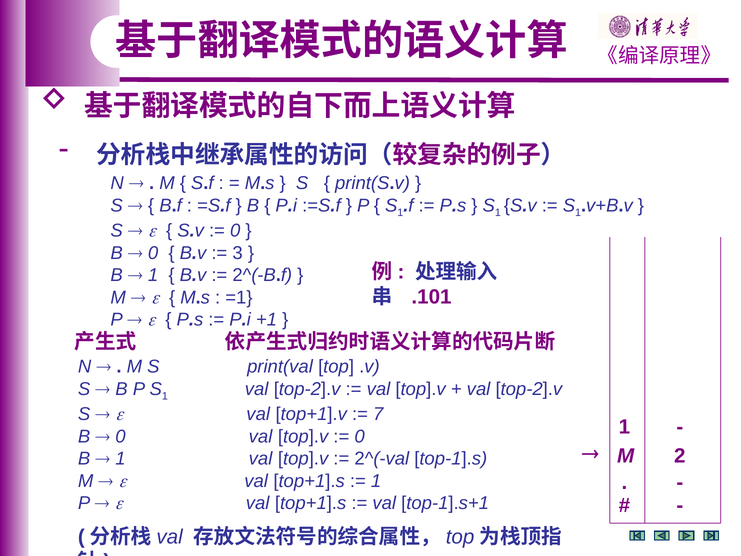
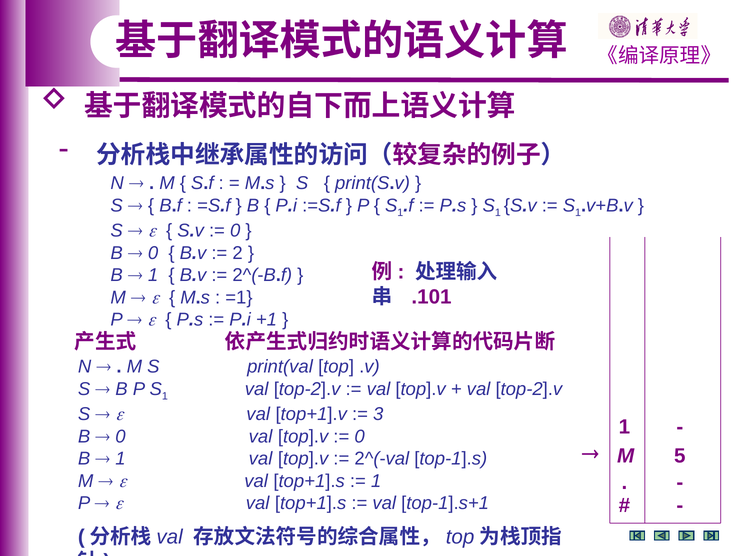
3: 3 -> 2 (238, 253)
7: 7 -> 3 (378, 414)
2: 2 -> 5 (680, 456)
